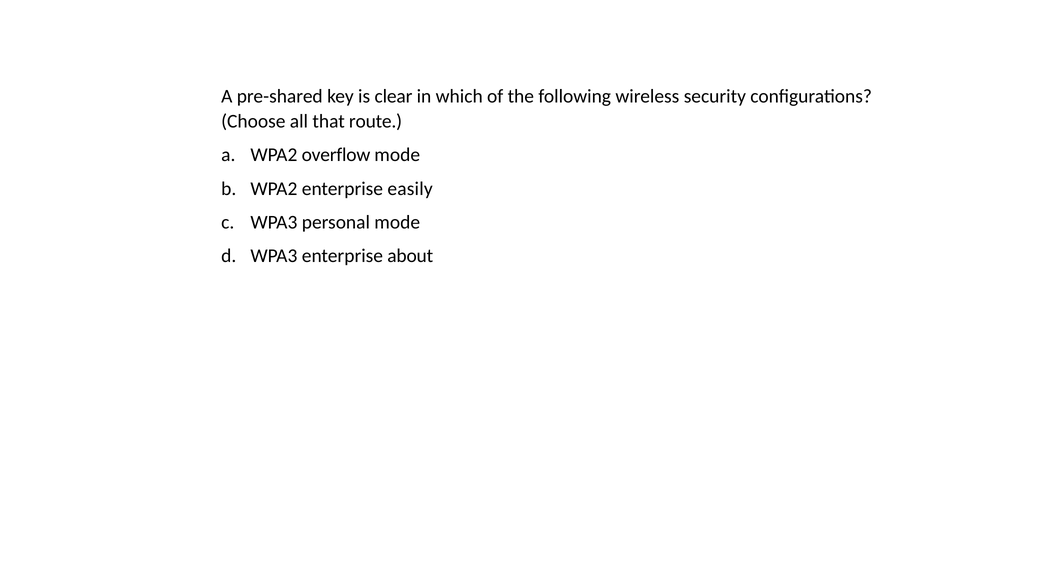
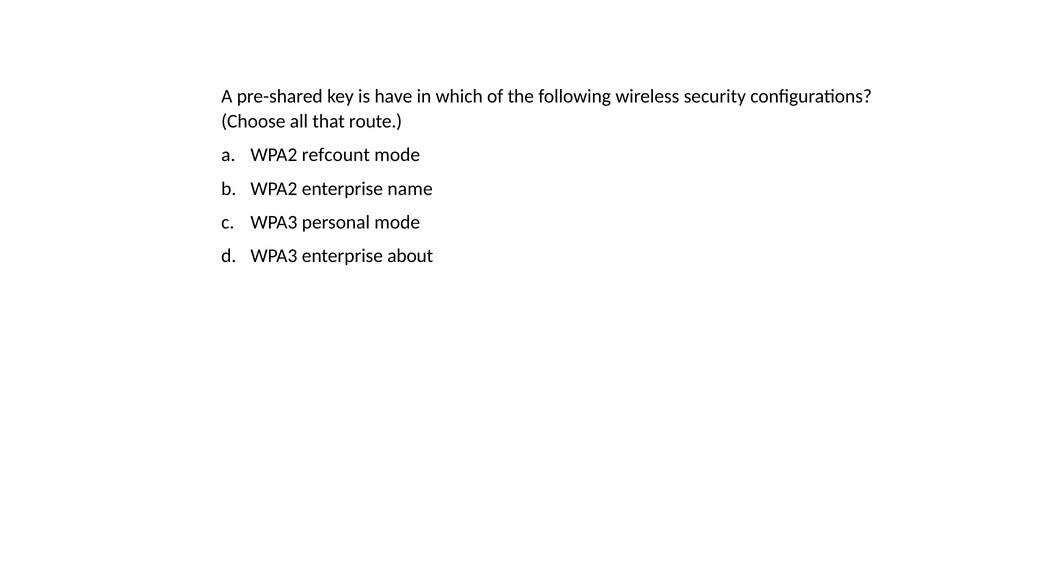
clear: clear -> have (393, 96)
overflow: overflow -> refcount (336, 155)
easily: easily -> name (410, 189)
